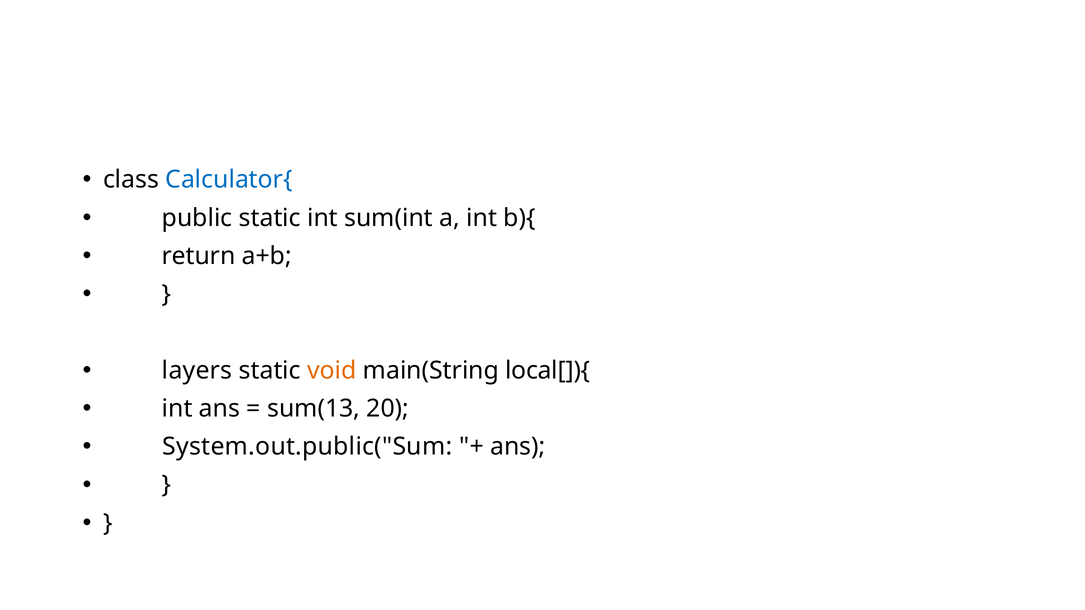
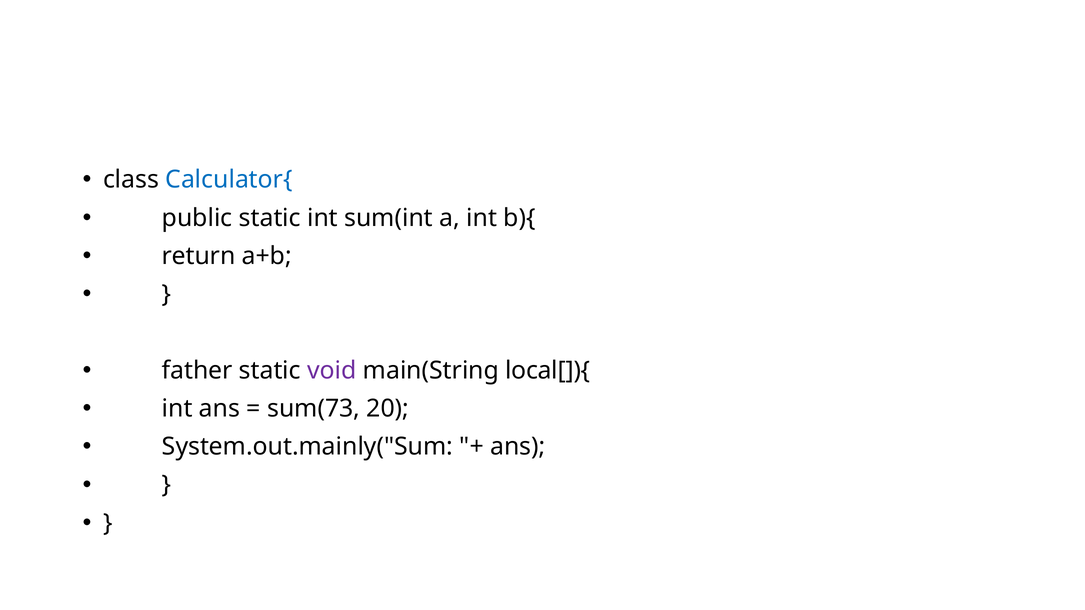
layers: layers -> father (197, 371)
void colour: orange -> purple (332, 371)
sum(13: sum(13 -> sum(73 (314, 409)
System.out.public("Sum: System.out.public("Sum -> System.out.mainly("Sum (307, 447)
